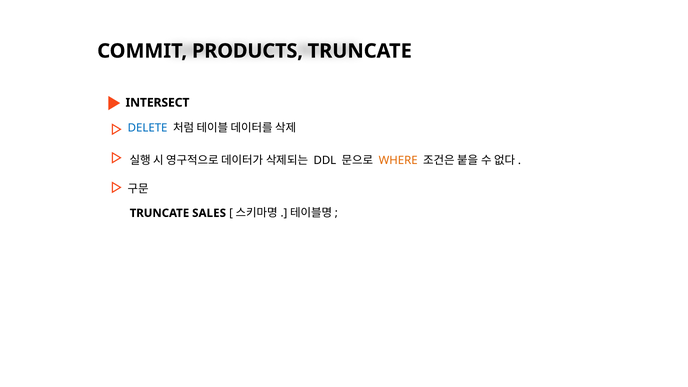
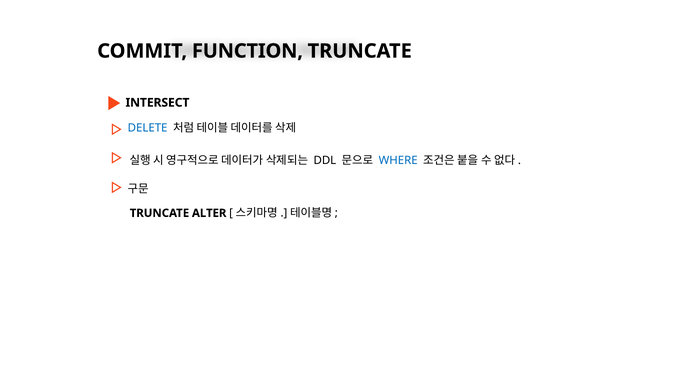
PRODUCTS: PRODUCTS -> FUNCTION (247, 51)
WHERE colour: orange -> blue (398, 160)
SALES: SALES -> ALTER (209, 213)
